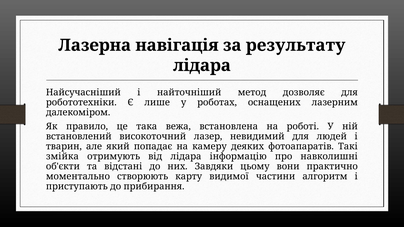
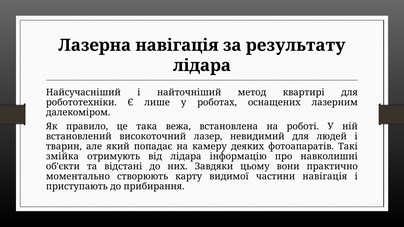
дозволяє: дозволяє -> квартирі (304, 92)
частини алгоритм: алгоритм -> навігація (325, 177)
